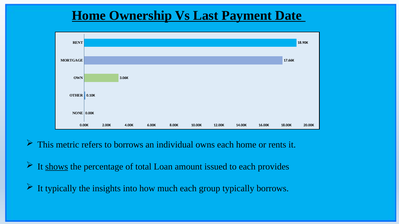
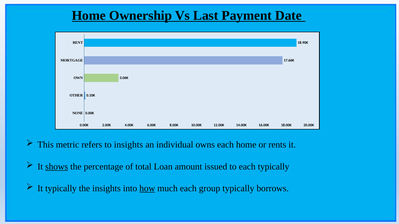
to borrows: borrows -> insights (128, 145)
each provides: provides -> typically (274, 167)
how underline: none -> present (147, 189)
